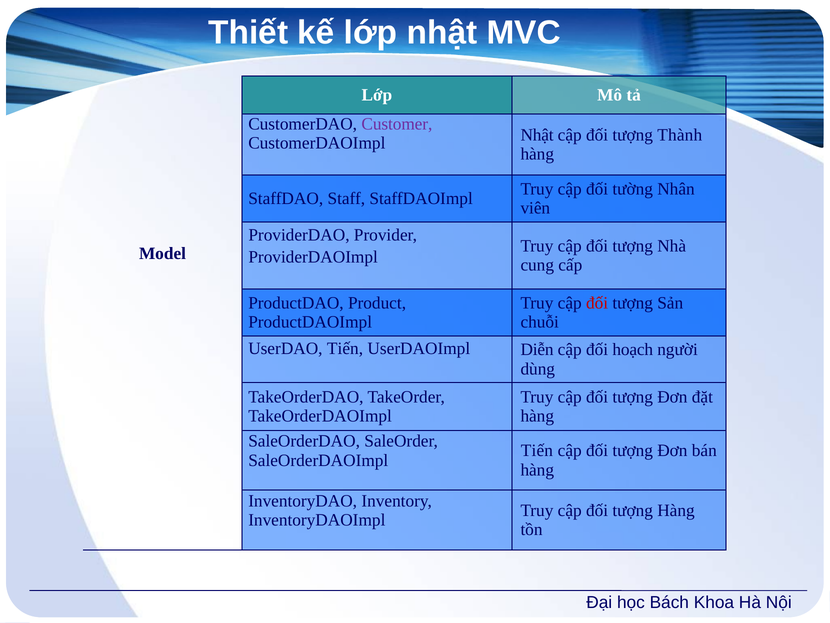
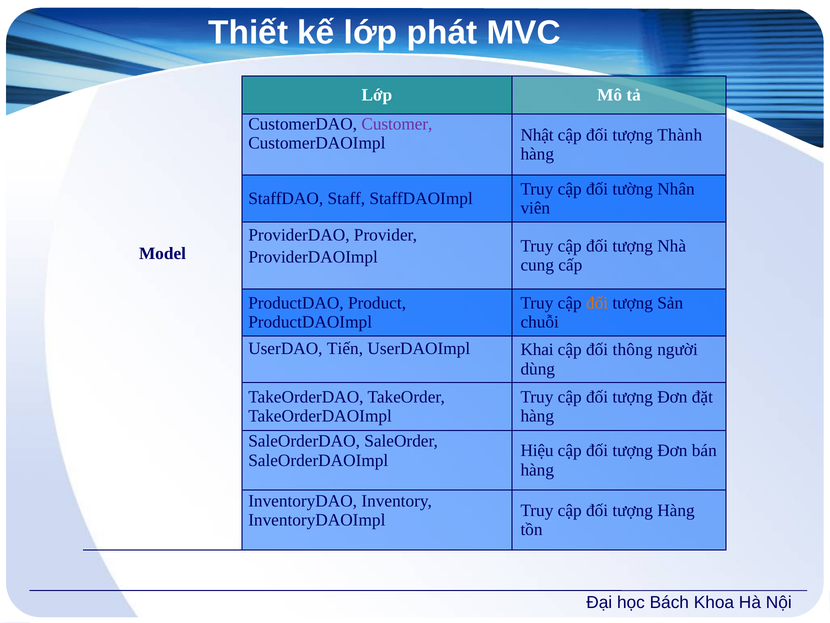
lớp nhật: nhật -> phát (442, 33)
đối colour: red -> orange (597, 303)
Diễn: Diễn -> Khai (537, 349)
hoạch: hoạch -> thông (633, 349)
Tiến: Tiến -> Hiệu (537, 450)
